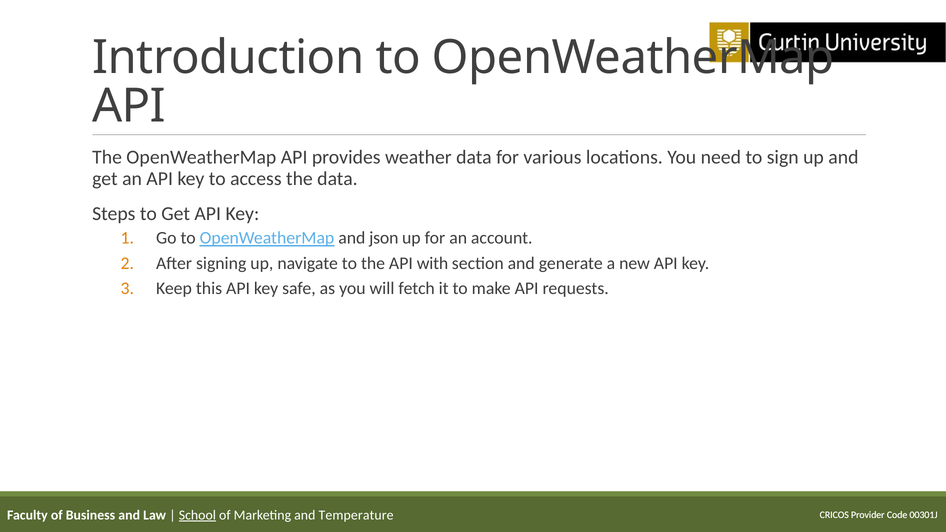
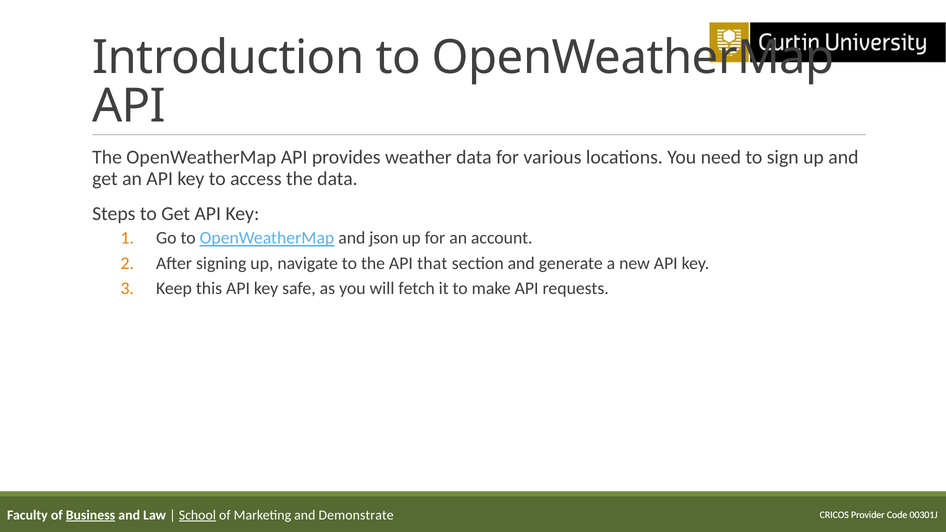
with: with -> that (432, 263)
Business underline: none -> present (91, 515)
Temperature: Temperature -> Demonstrate (356, 515)
